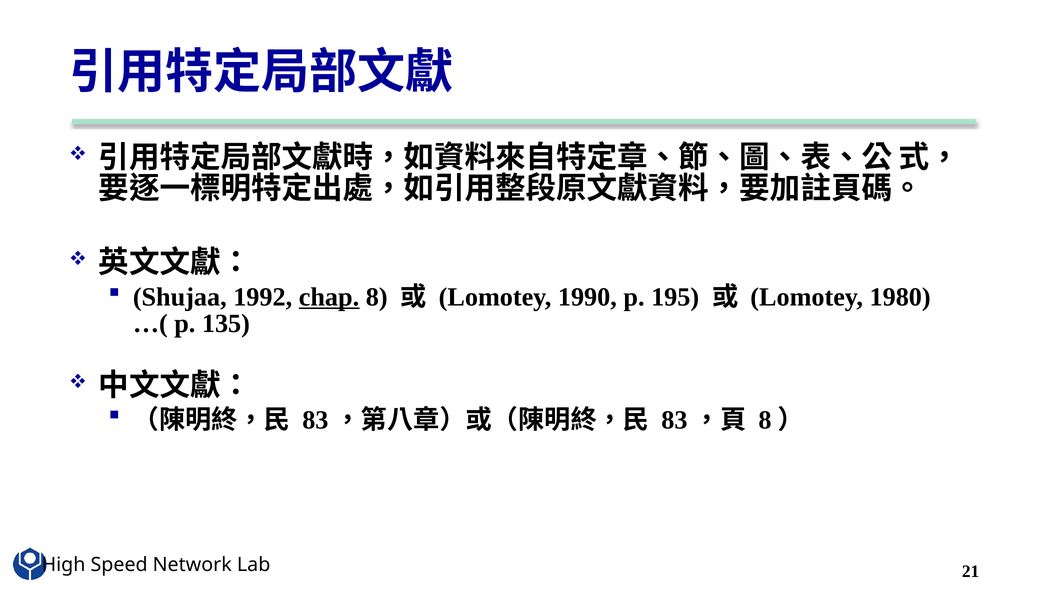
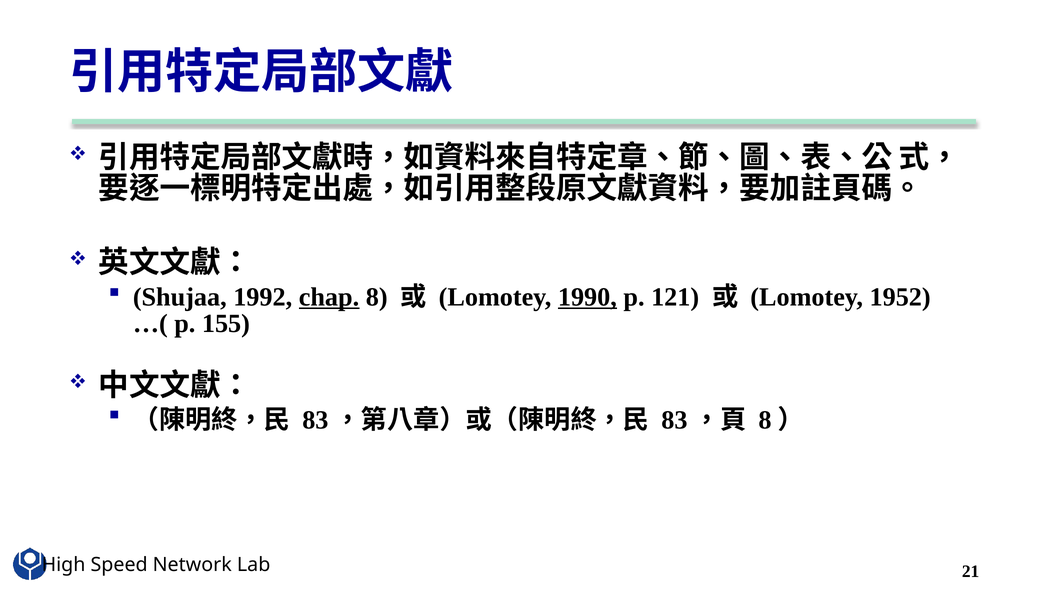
1990 underline: none -> present (587, 297)
195: 195 -> 121 (675, 297)
1980: 1980 -> 1952 (900, 297)
135: 135 -> 155 (226, 324)
